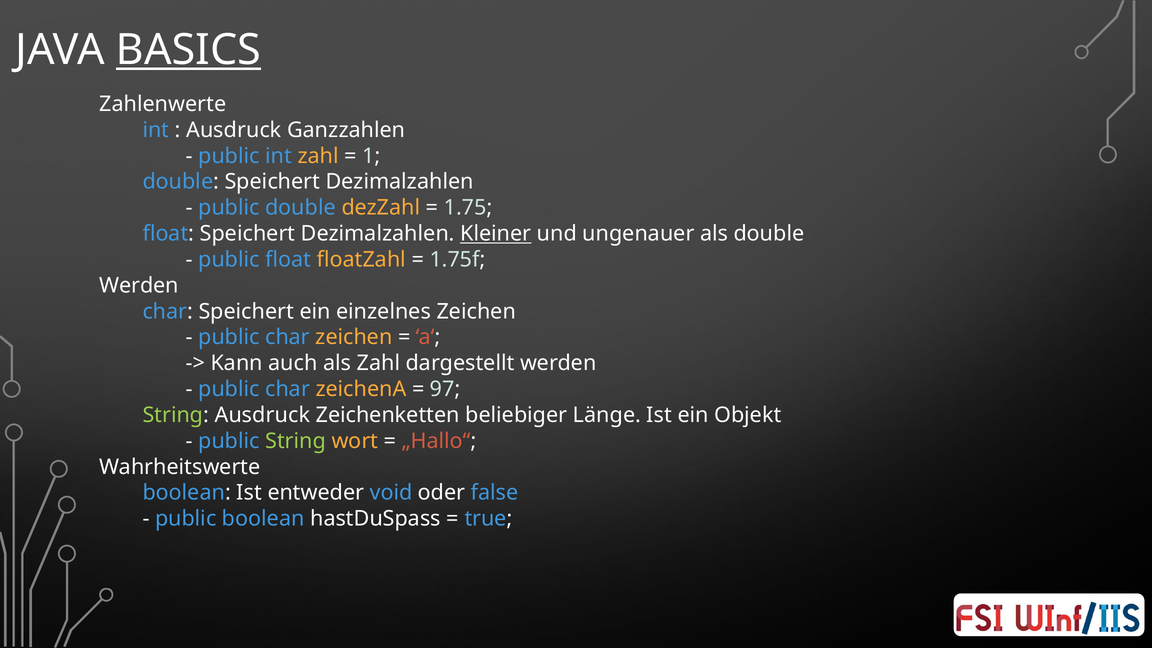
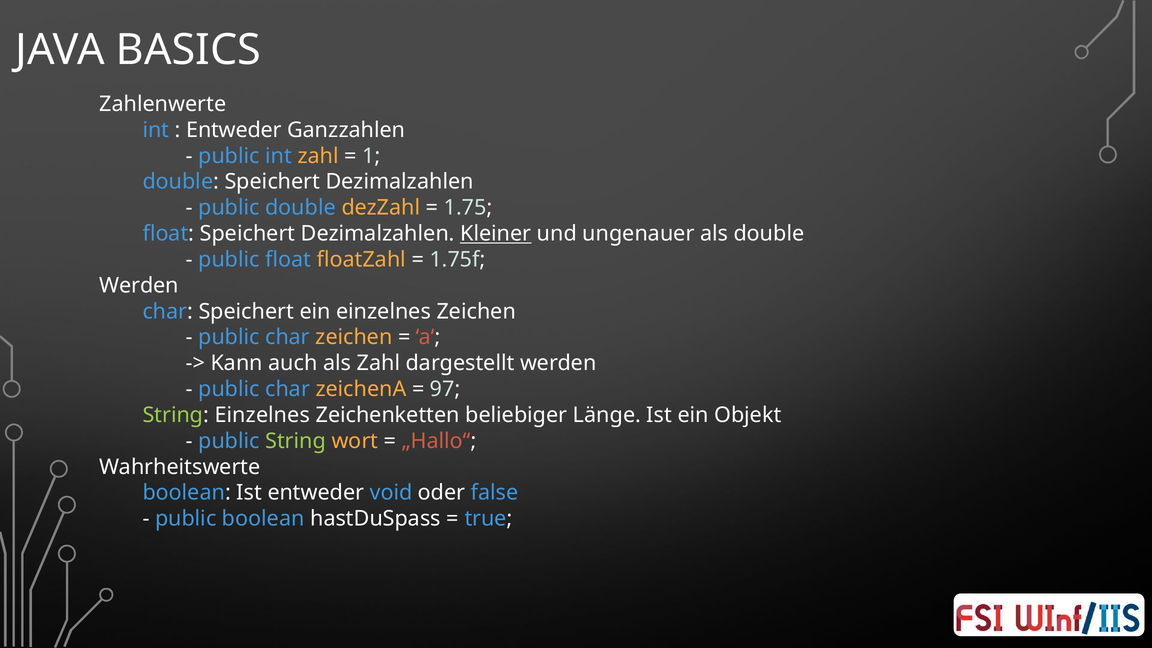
BASICS underline: present -> none (189, 50)
Ausdruck: Ausdruck -> Entweder (234, 130)
String Ausdruck: Ausdruck -> Einzelnes (262, 415)
